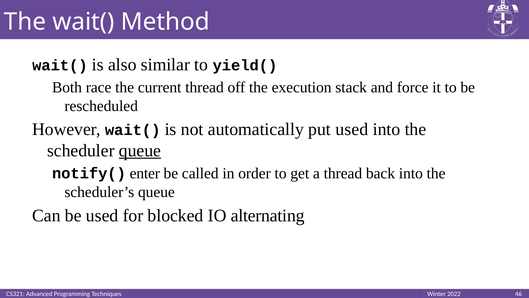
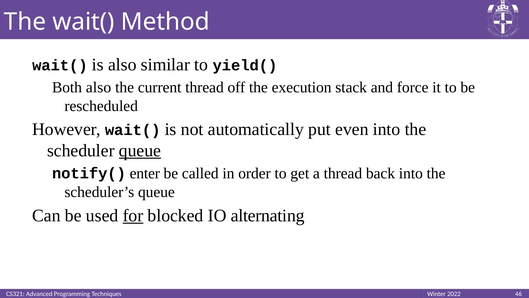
Both race: race -> also (99, 87)
put used: used -> even (352, 129)
for underline: none -> present (133, 215)
